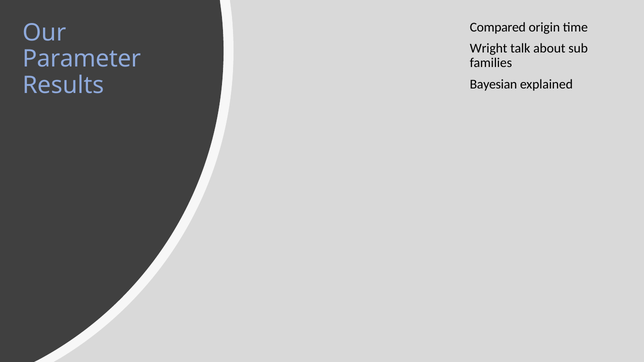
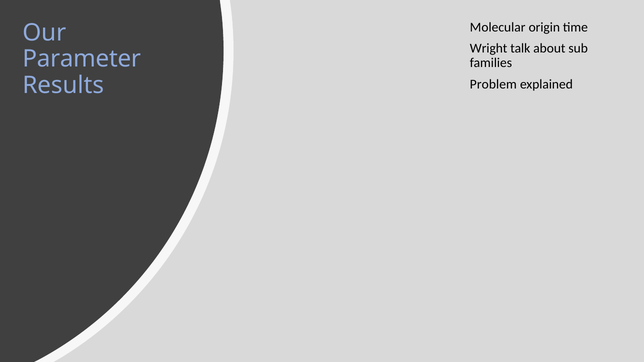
Compared: Compared -> Molecular (498, 27)
Bayesian: Bayesian -> Problem (493, 84)
